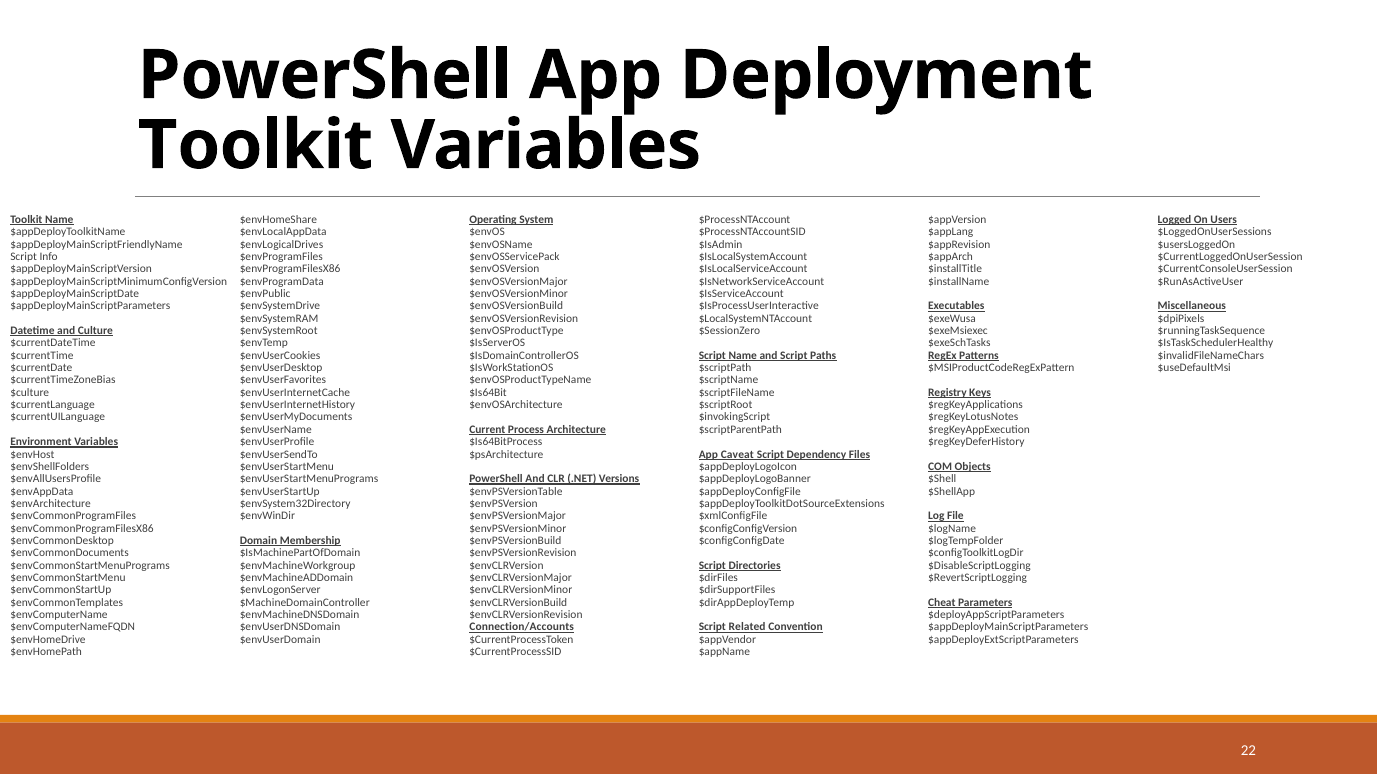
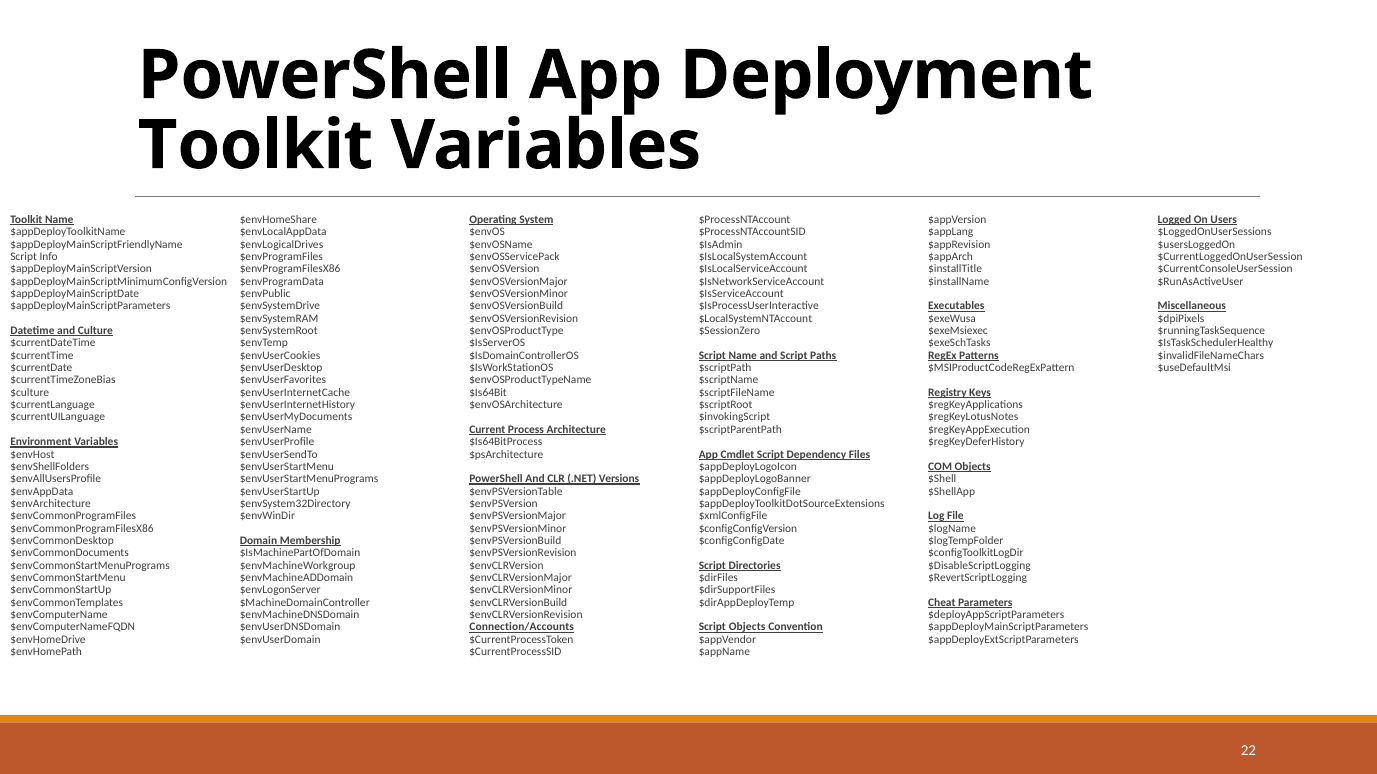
Caveat: Caveat -> Cmdlet (737, 455)
Script Related: Related -> Objects (747, 628)
